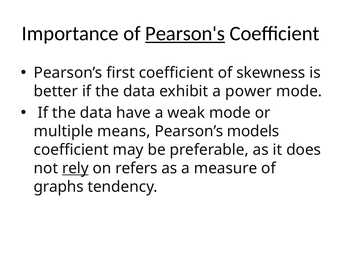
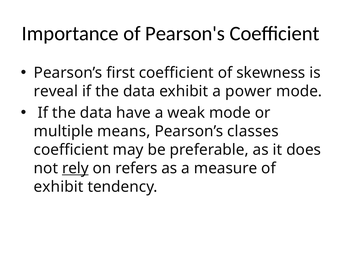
Pearson's underline: present -> none (185, 33)
better: better -> reveal (56, 91)
models: models -> classes (253, 131)
graphs: graphs -> exhibit (59, 186)
